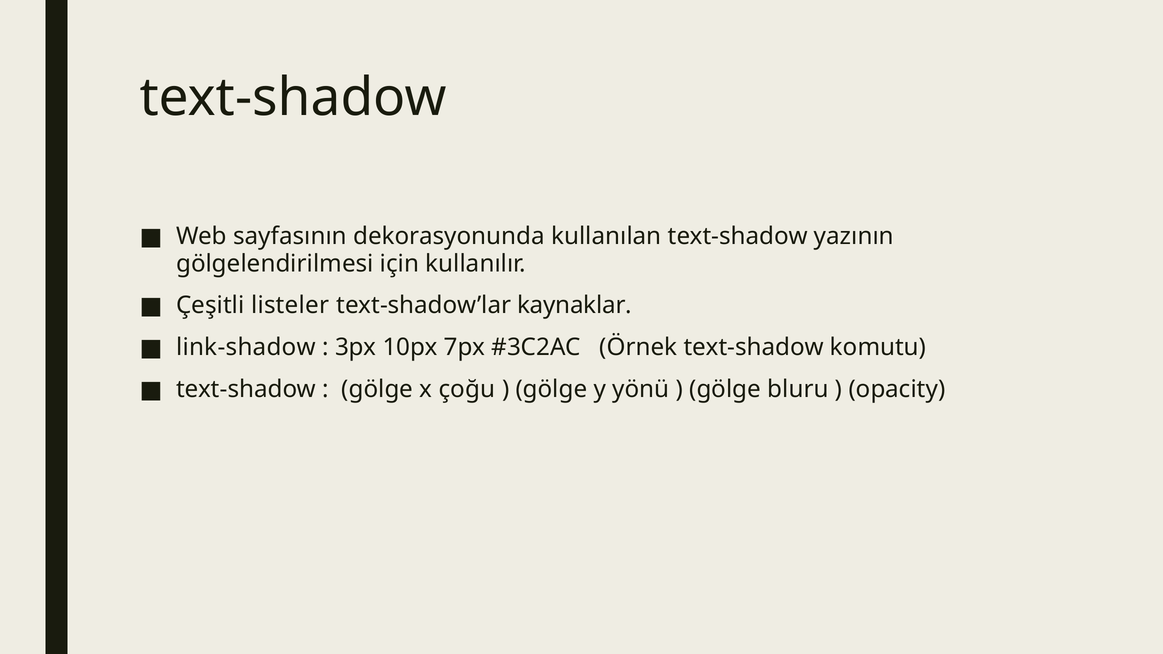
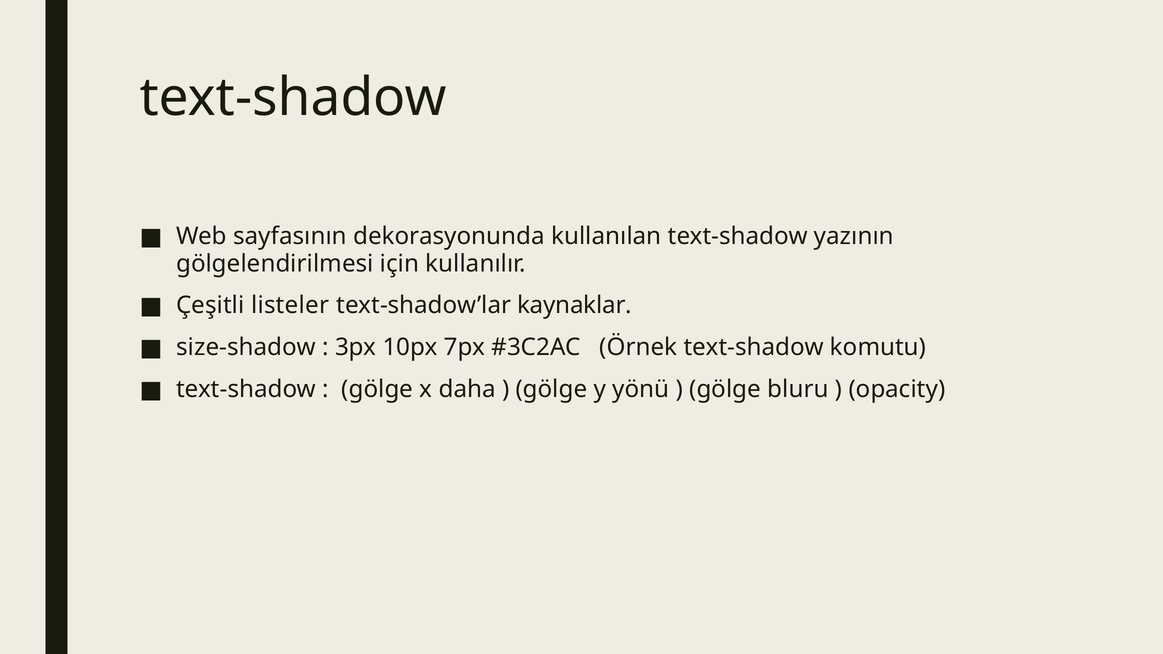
link-shadow: link-shadow -> size-shadow (246, 347)
çoğu: çoğu -> daha (467, 389)
